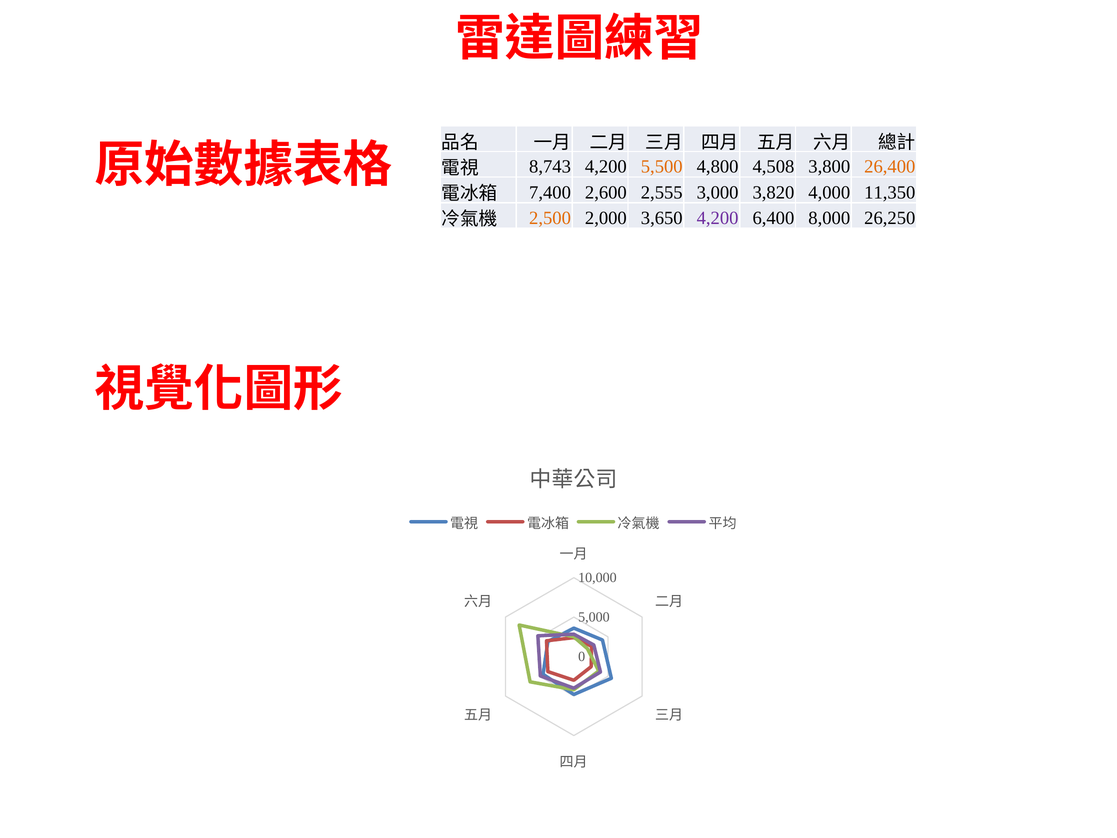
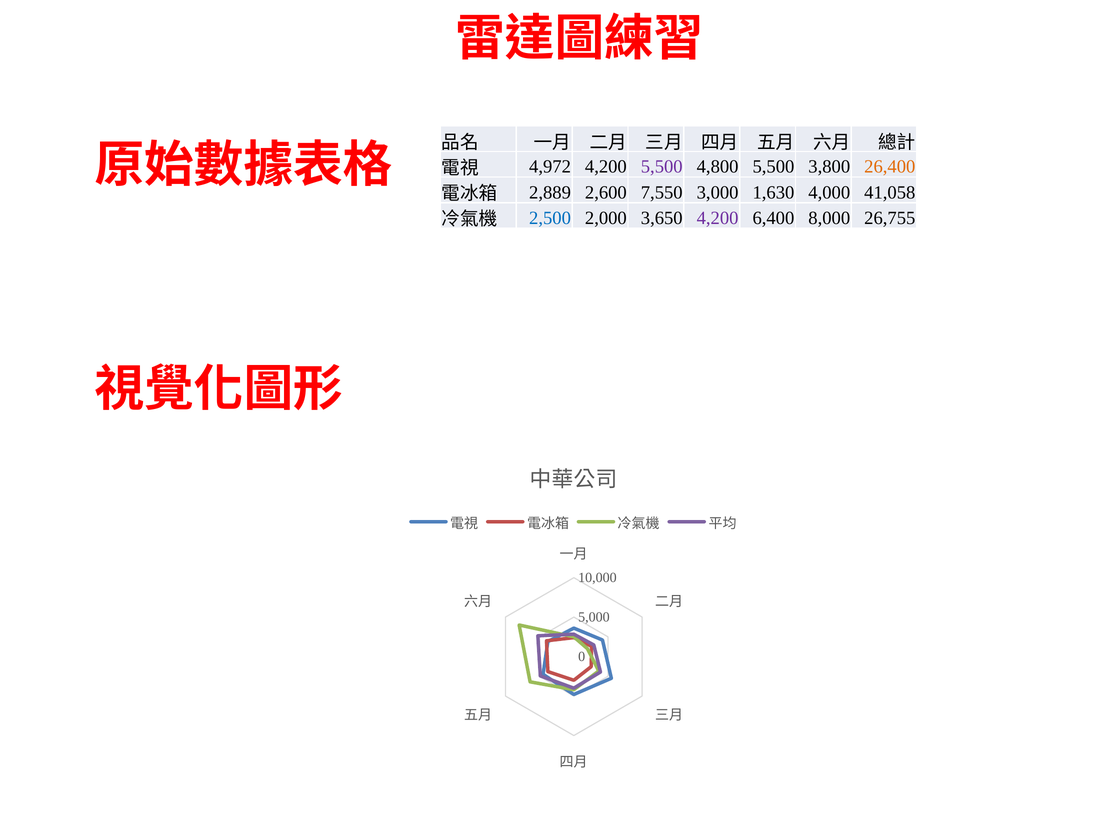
8,743: 8,743 -> 4,972 (550, 167)
5,500 colour: orange -> purple (662, 167)
4,800 4,508: 4,508 -> 5,500 (773, 167)
7,400: 7,400 -> 2,889 (550, 192)
2,555: 2,555 -> 7,550 (662, 192)
3,820: 3,820 -> 1,630 (773, 192)
11,350: 11,350 -> 41,058 (890, 192)
2,500 colour: orange -> blue (550, 218)
26,250: 26,250 -> 26,755 (890, 218)
